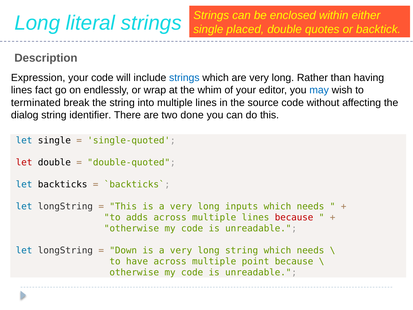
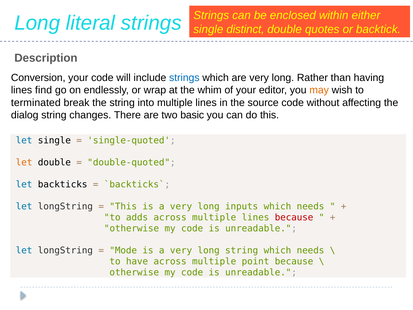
placed: placed -> distinct (245, 29)
Expression: Expression -> Conversion (38, 78)
fact: fact -> find (44, 90)
may colour: blue -> orange (319, 90)
identifier: identifier -> changes (90, 115)
done: done -> basic (192, 115)
let colour: red -> orange (24, 162)
Down: Down -> Mode (123, 250)
